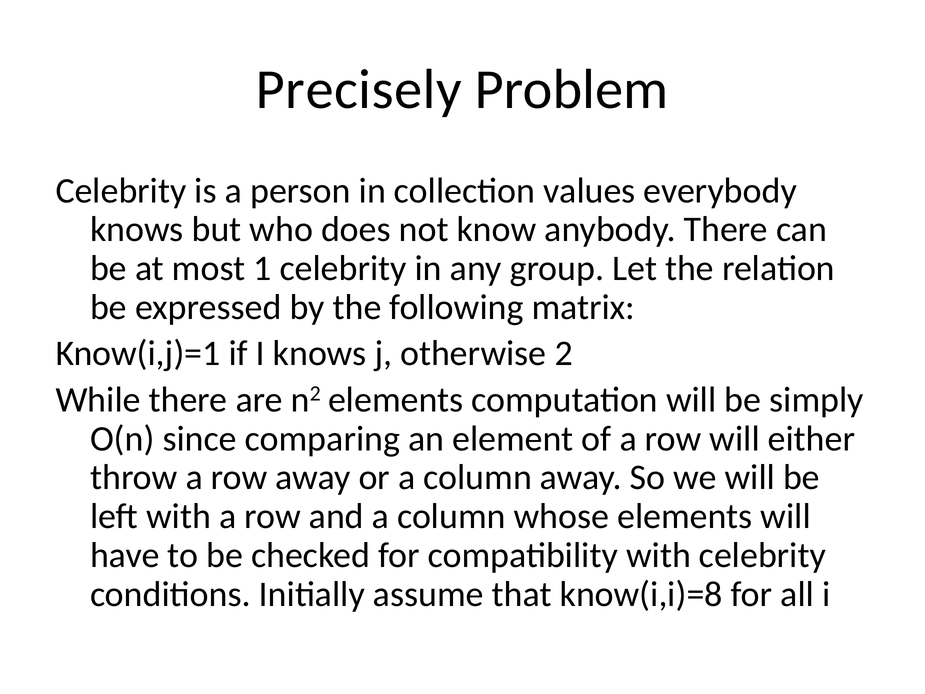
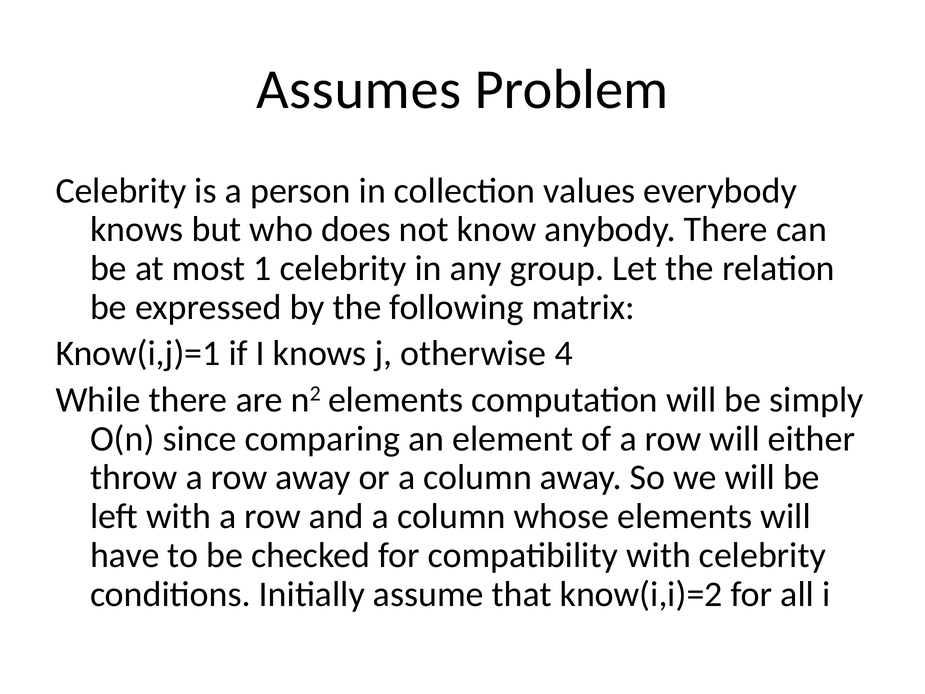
Precisely: Precisely -> Assumes (359, 90)
2: 2 -> 4 (564, 353)
know(i,i)=8: know(i,i)=8 -> know(i,i)=2 (641, 594)
